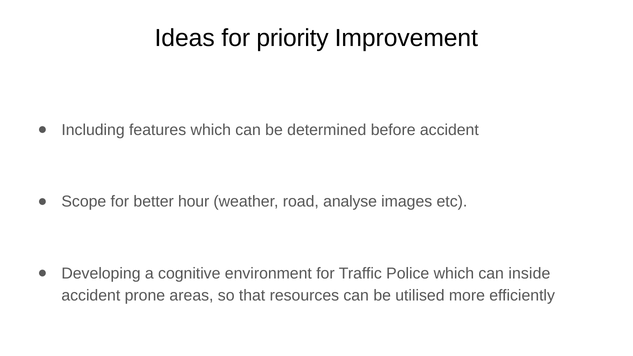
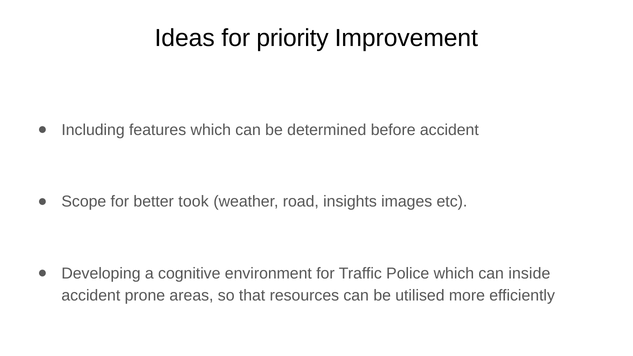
hour: hour -> took (194, 202)
analyse: analyse -> insights (350, 202)
